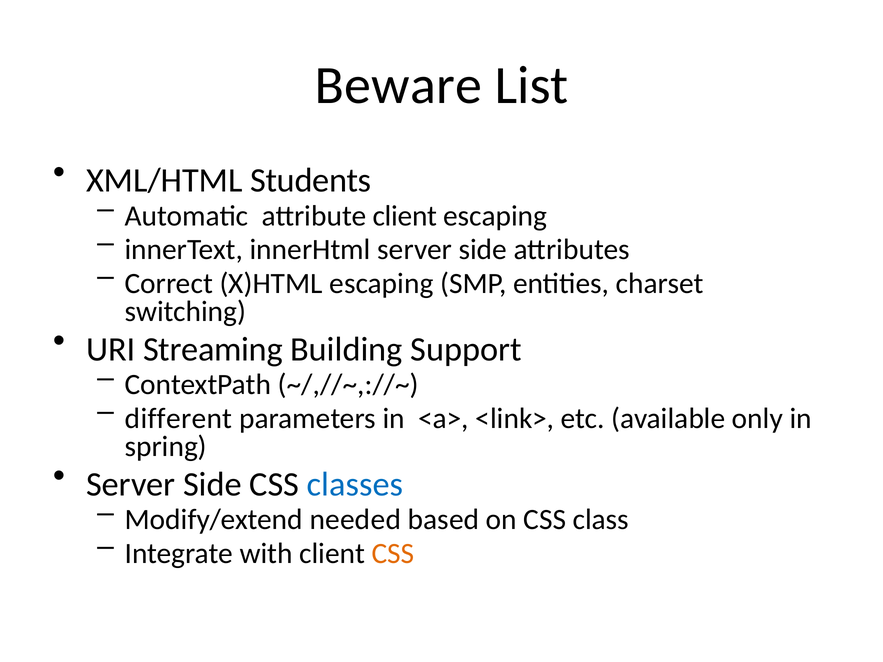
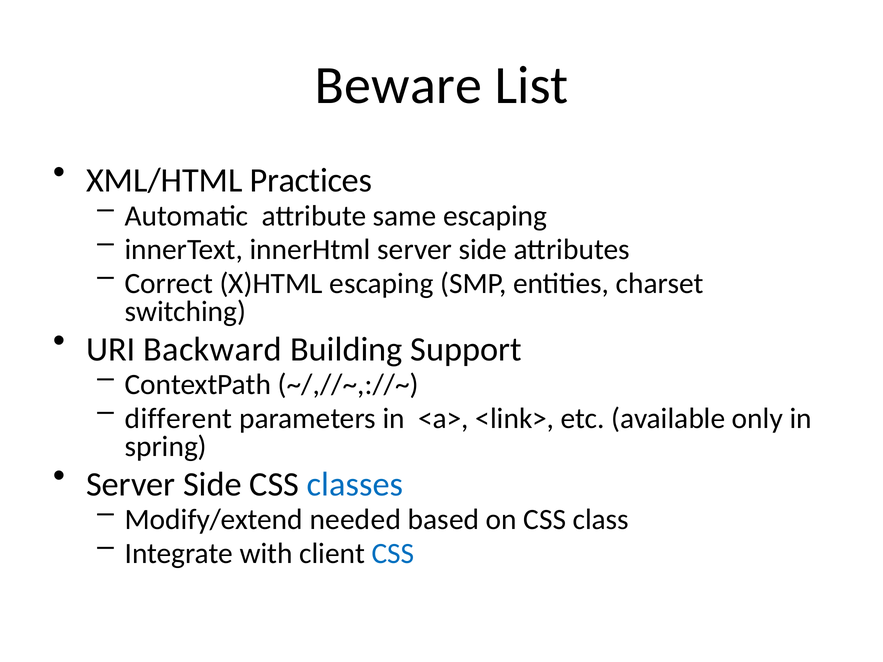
Students: Students -> Practices (311, 181)
attribute client: client -> same (405, 216)
Streaming: Streaming -> Backward (213, 349)
CSS colour: orange -> blue (393, 554)
